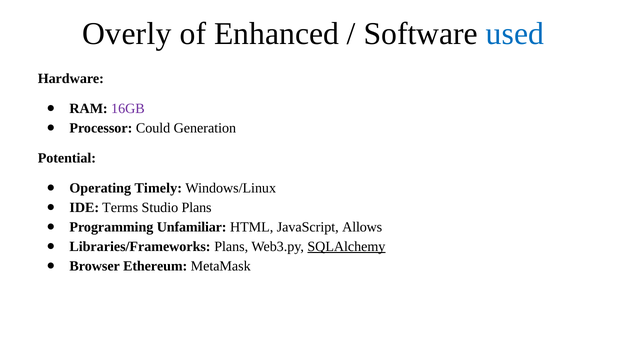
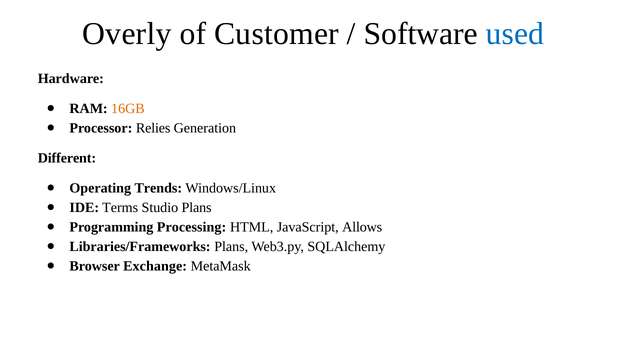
Enhanced: Enhanced -> Customer (276, 34)
16GB colour: purple -> orange (128, 109)
Could: Could -> Relies (153, 128)
Potential: Potential -> Different (67, 158)
Timely: Timely -> Trends (158, 188)
Unfamiliar: Unfamiliar -> Processing (192, 227)
SQLAlchemy underline: present -> none (346, 246)
Ethereum: Ethereum -> Exchange (155, 266)
